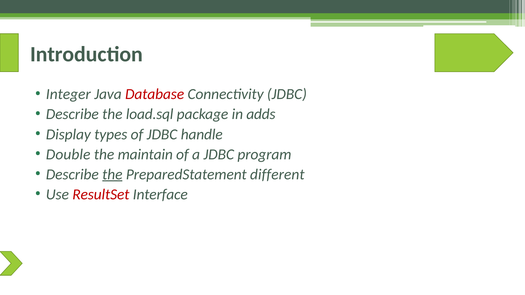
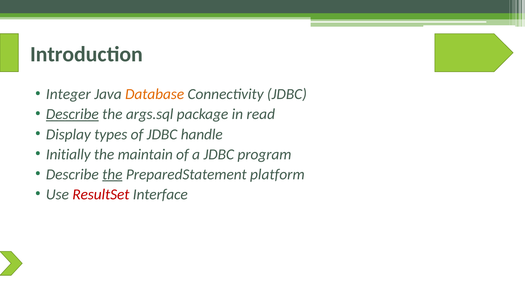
Database colour: red -> orange (155, 94)
Describe underline: none -> present (72, 114)
load.sql: load.sql -> args.sql (150, 114)
adds: adds -> read (261, 114)
Double: Double -> Initially (68, 154)
different: different -> platform (277, 174)
